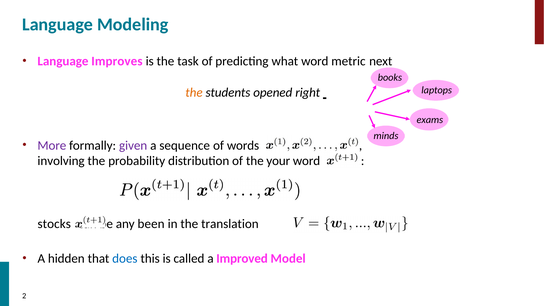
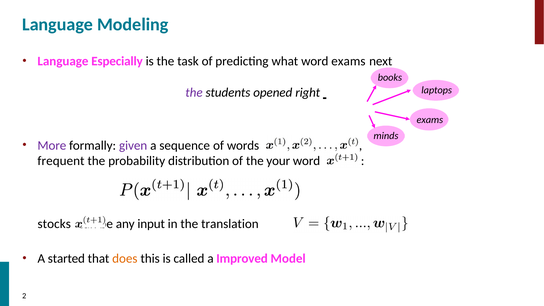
Improves: Improves -> Especially (117, 61)
word metric: metric -> exams (348, 61)
the colour: orange -> purple (194, 92)
involving: involving -> frequent (61, 161)
been: been -> input (151, 224)
hidden: hidden -> started (66, 259)
does colour: blue -> orange (125, 259)
